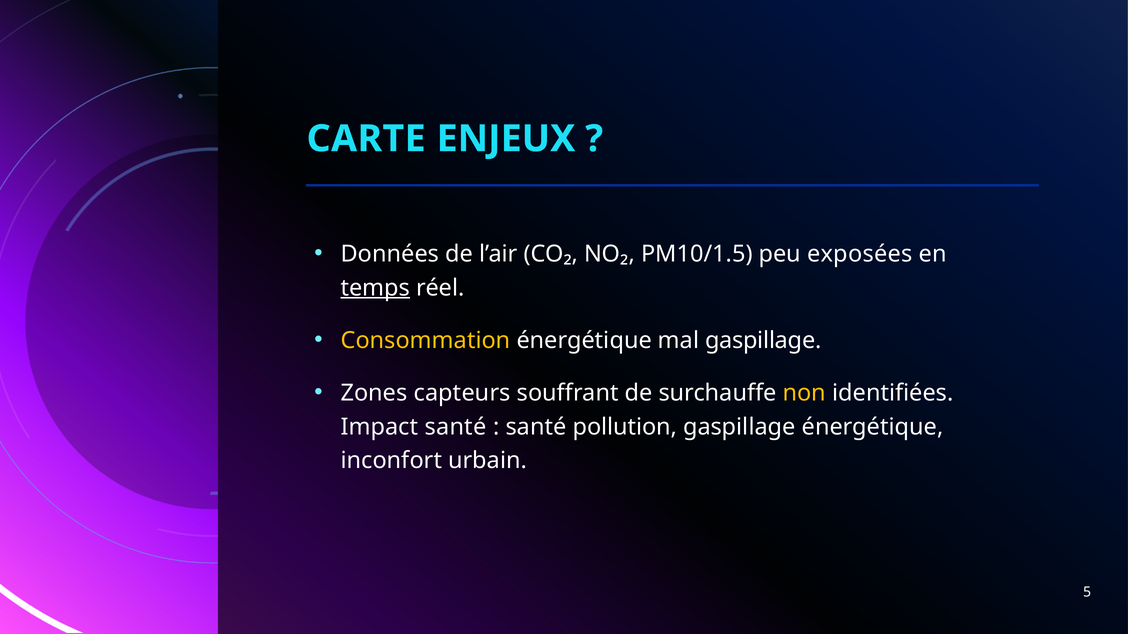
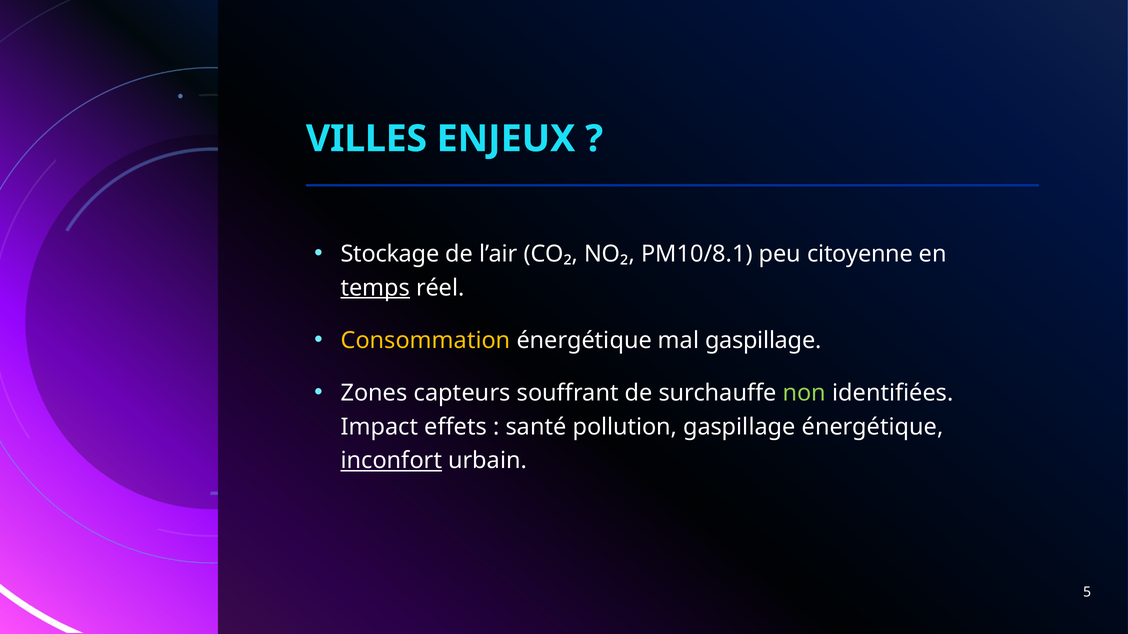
CARTE: CARTE -> VILLES (366, 139)
Données: Données -> Stockage (390, 254)
PM10/1.5: PM10/1.5 -> PM10/8.1 (697, 254)
exposées: exposées -> citoyenne (860, 254)
non colour: yellow -> light green (804, 393)
Impact santé: santé -> effets (456, 427)
inconfort underline: none -> present (391, 461)
